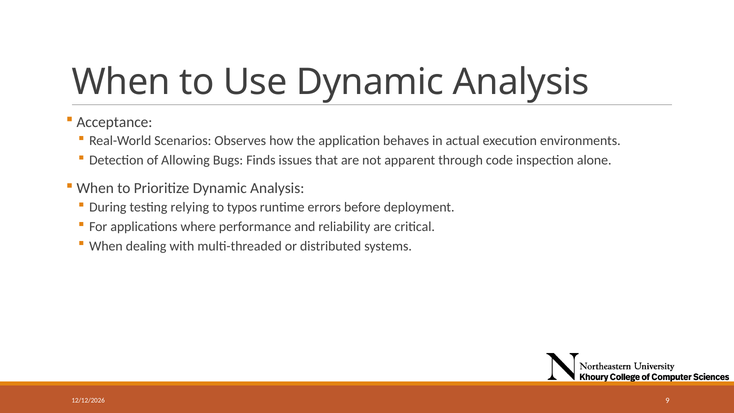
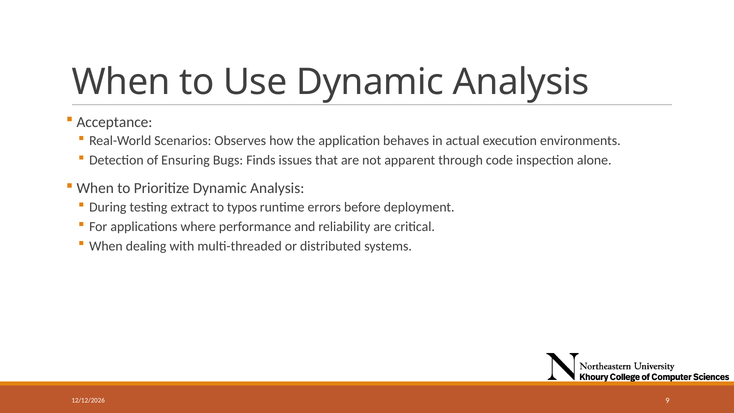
Allowing: Allowing -> Ensuring (185, 160)
relying: relying -> extract (190, 207)
